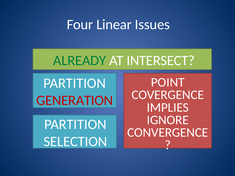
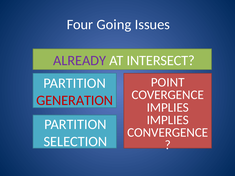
Linear: Linear -> Going (114, 25)
ALREADY colour: green -> purple (80, 61)
IGNORE: IGNORE -> IMPLIES (168, 120)
